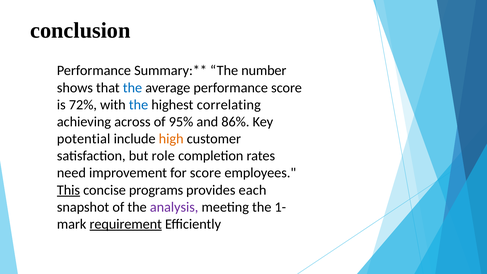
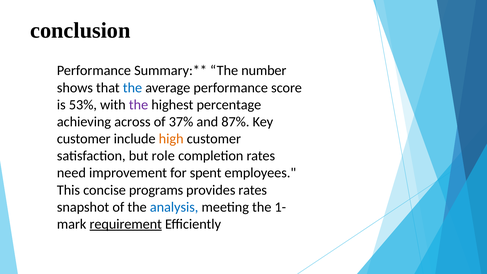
72%: 72% -> 53% (83, 105)
the colour: blue -> purple (139, 105)
correlating: correlating -> percentage (229, 105)
95%: 95% -> 37% (181, 122)
86%: 86% -> 87% (235, 122)
potential: potential -> customer (84, 139)
for score: score -> spent (206, 173)
This underline: present -> none (68, 190)
provides each: each -> rates (253, 190)
analysis colour: purple -> blue (174, 207)
